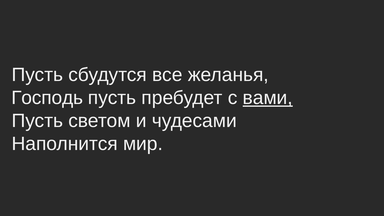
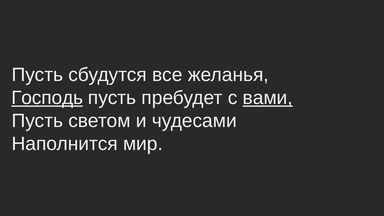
Господь underline: none -> present (47, 98)
